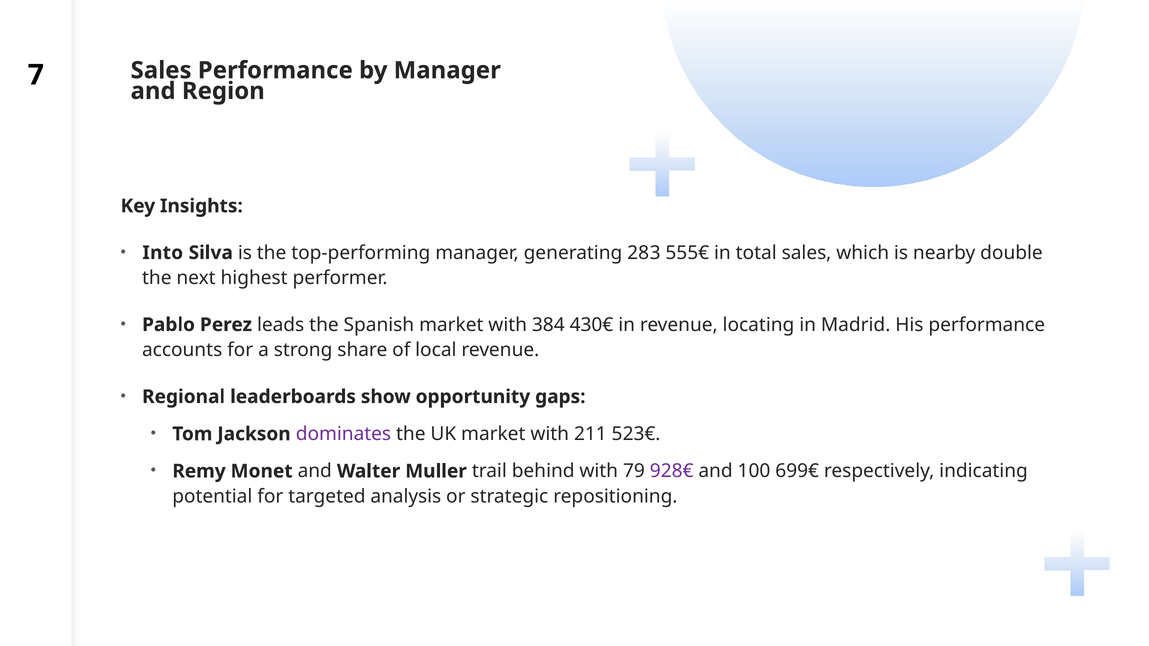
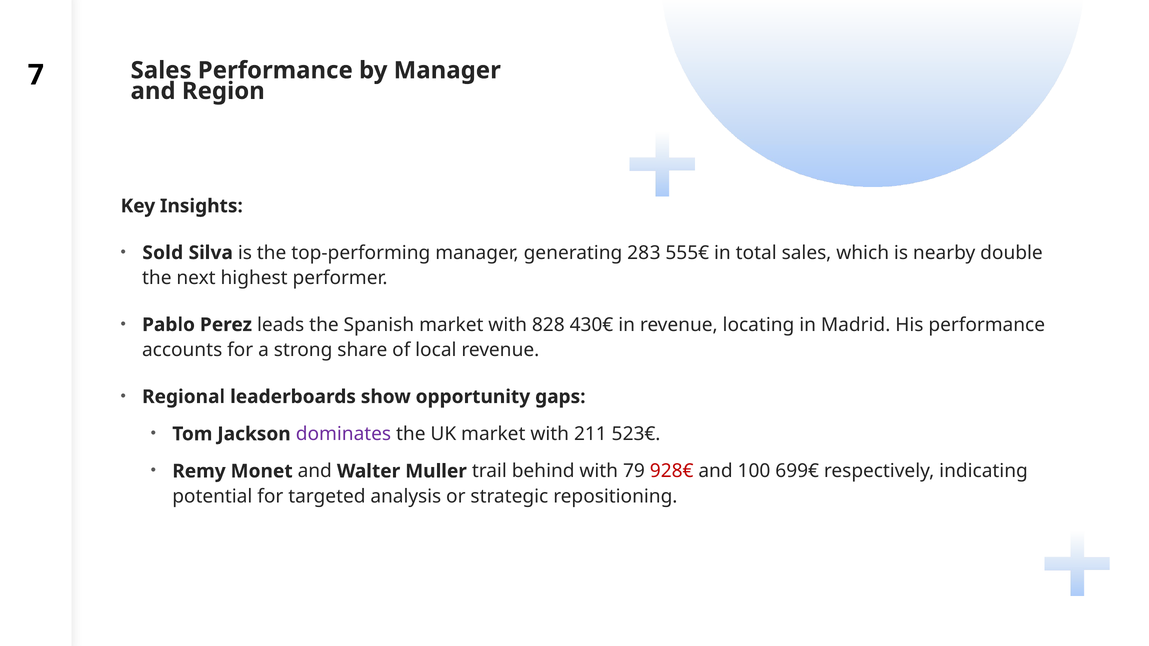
Into: Into -> Sold (163, 253)
384: 384 -> 828 (548, 325)
928€ colour: purple -> red (672, 472)
